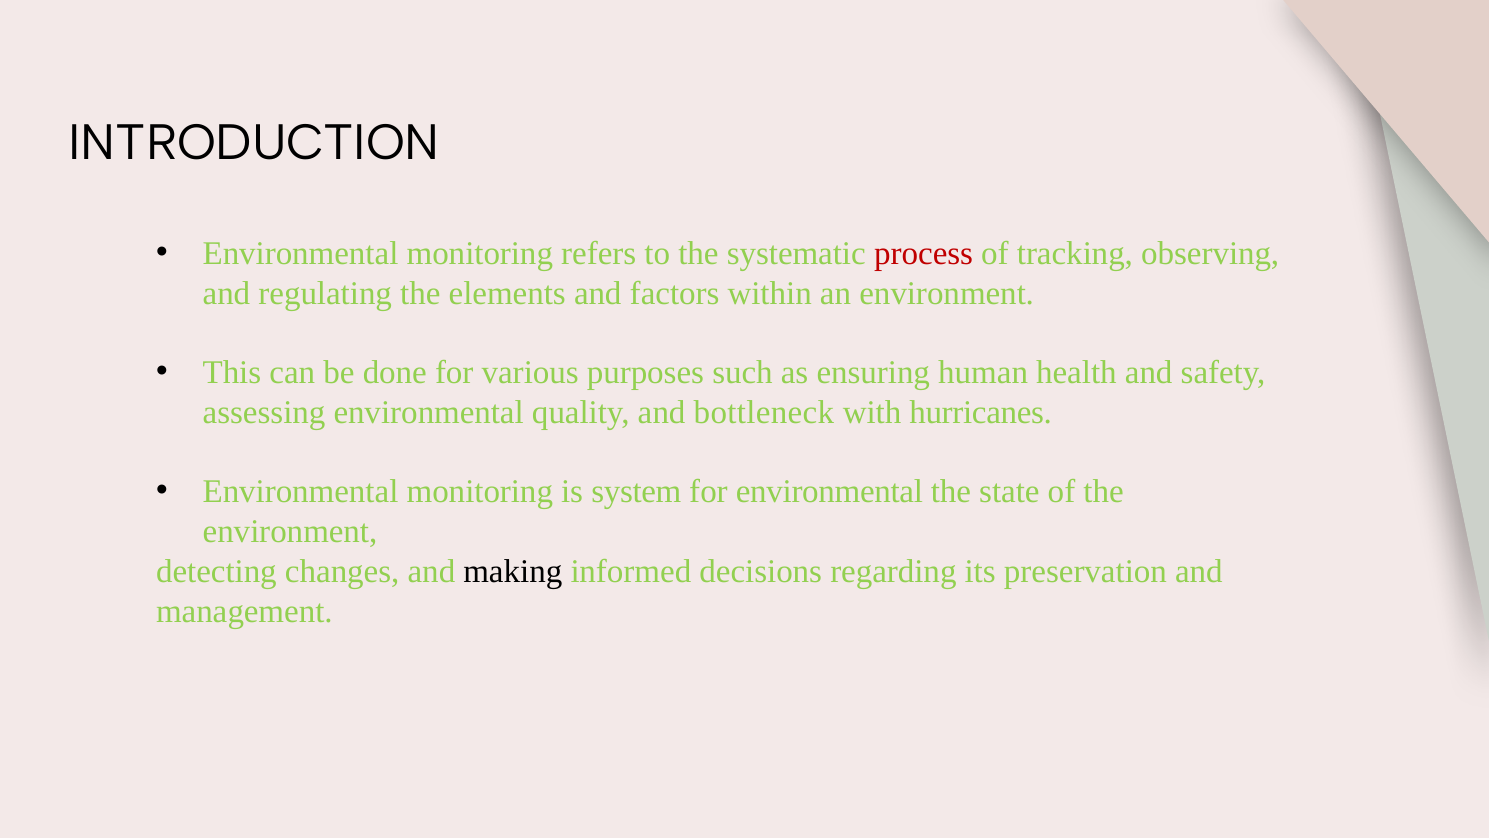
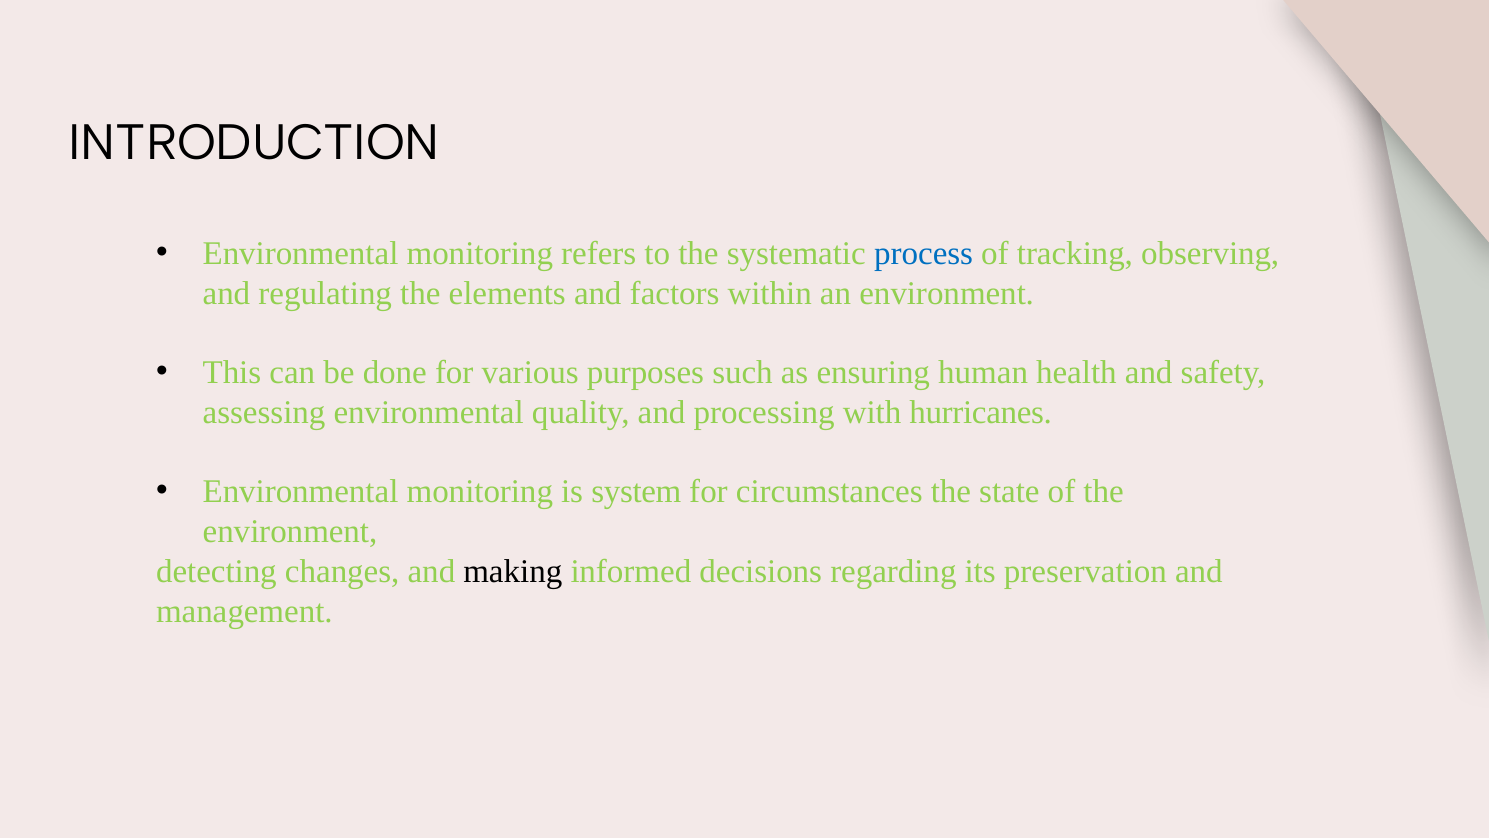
process colour: red -> blue (924, 254)
bottleneck: bottleneck -> processing (764, 412)
for environmental: environmental -> circumstances (829, 492)
